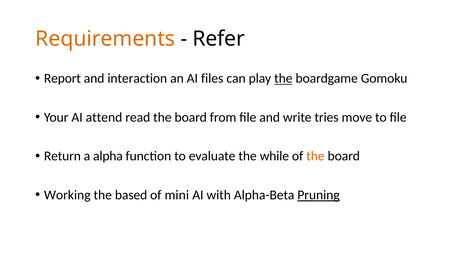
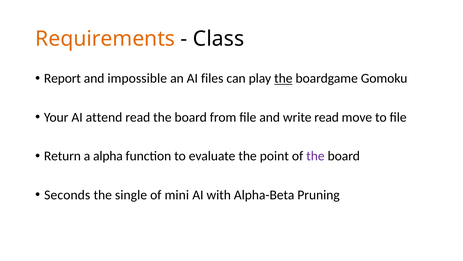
Refer: Refer -> Class (219, 39)
interaction: interaction -> impossible (137, 78)
write tries: tries -> read (327, 117)
while: while -> point (274, 156)
the colour: orange -> purple (315, 156)
Working: Working -> Seconds (67, 195)
based: based -> single (131, 195)
Pruning underline: present -> none (319, 195)
